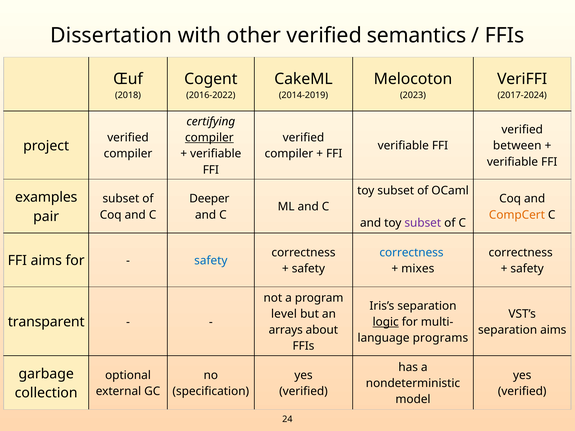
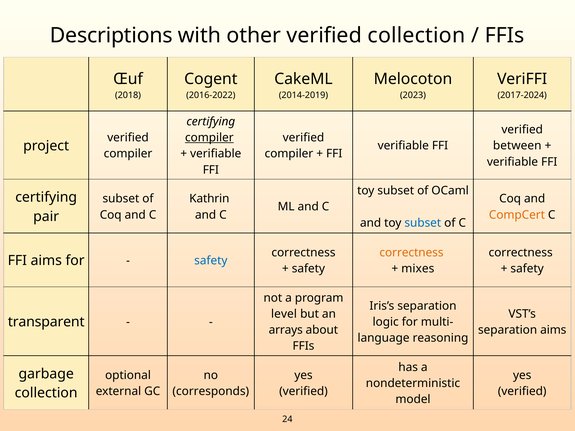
Dissertation: Dissertation -> Descriptions (111, 35)
verified semantics: semantics -> collection (416, 35)
examples: examples -> certifying (46, 197)
Deeper: Deeper -> Kathrin (209, 199)
subset colour: purple -> blue (423, 223)
correctness colour: blue -> orange (411, 253)
logic underline: present -> none (386, 322)
programs: programs -> reasoning (440, 338)
specification: specification -> corresponds (211, 391)
